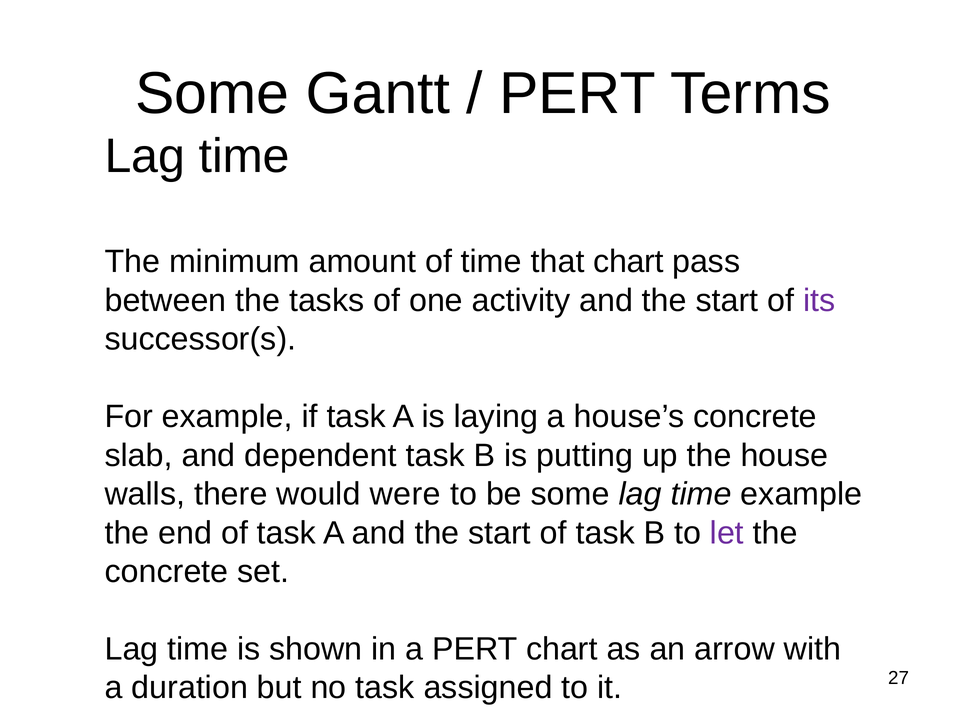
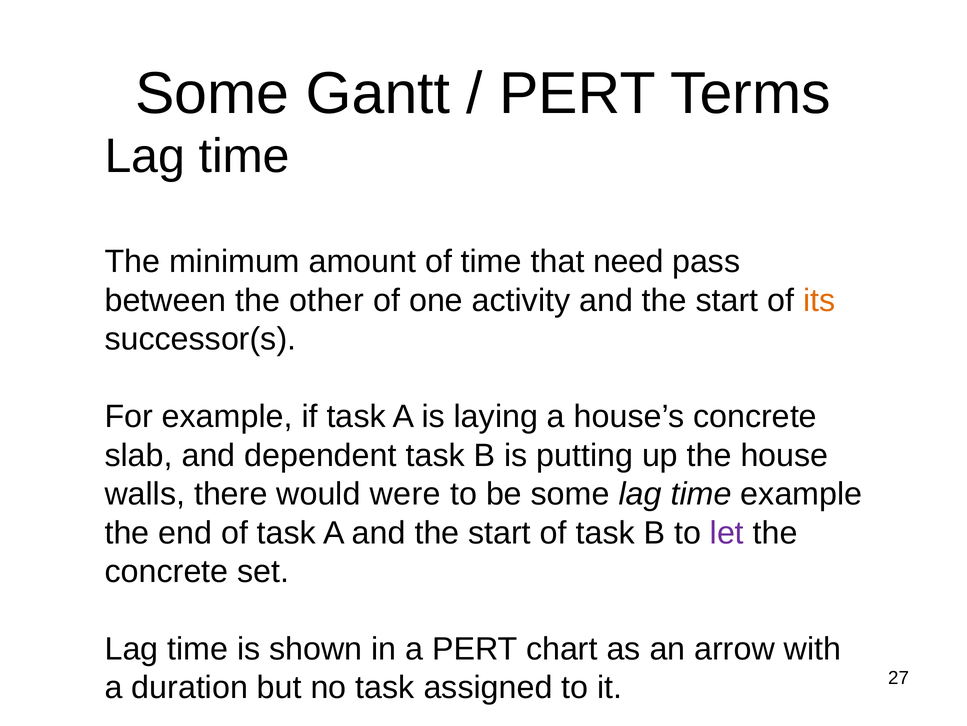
that chart: chart -> need (628, 262)
tasks: tasks -> other (327, 300)
its colour: purple -> orange (819, 300)
